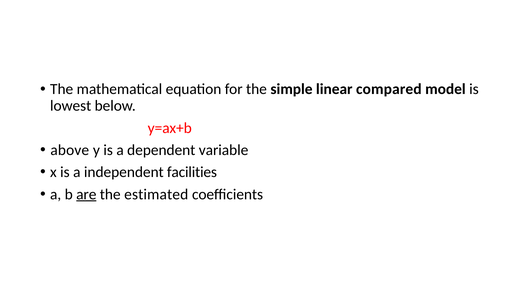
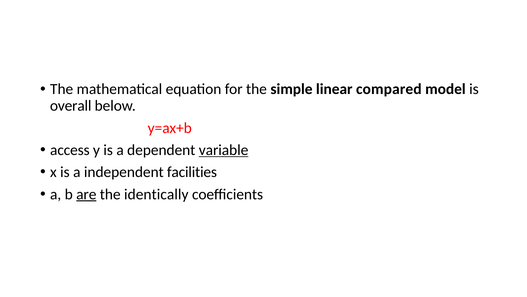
lowest: lowest -> overall (71, 106)
above: above -> access (70, 150)
variable underline: none -> present (224, 150)
estimated: estimated -> identically (156, 194)
